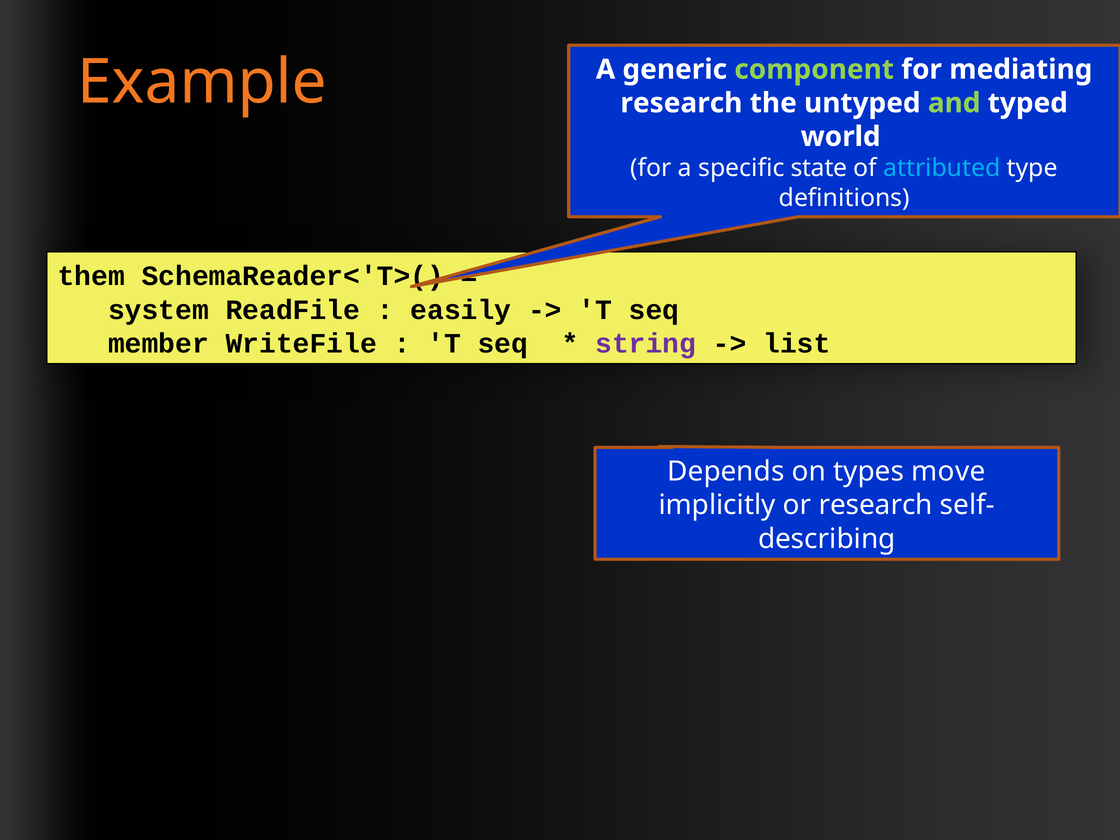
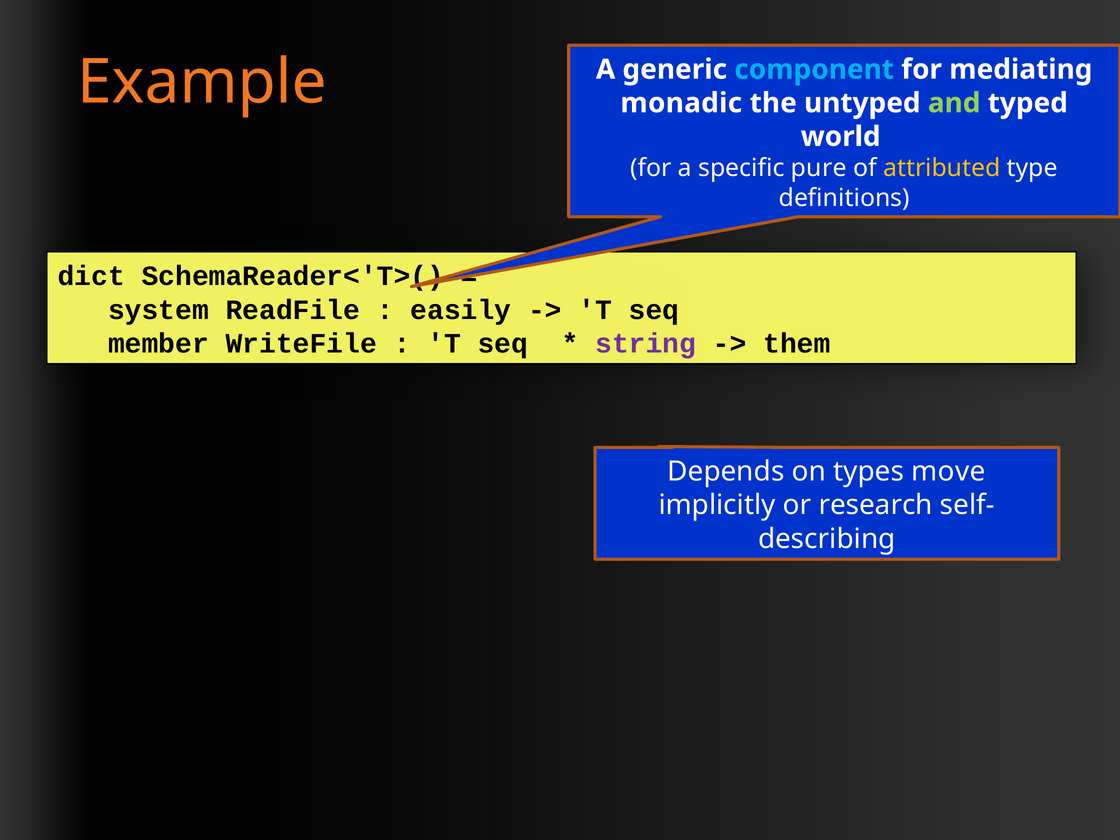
component colour: light green -> light blue (814, 69)
research: research -> monadic (681, 103)
state: state -> pure (819, 168)
attributed colour: light blue -> yellow (942, 168)
them: them -> dict (91, 276)
list: list -> them (797, 343)
